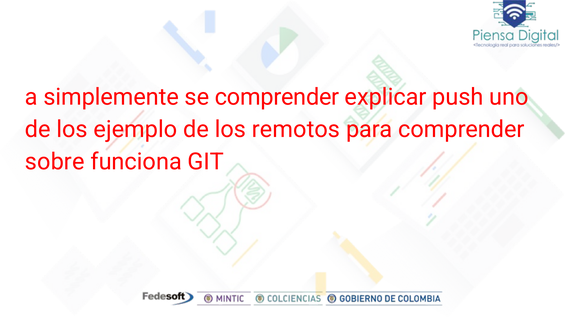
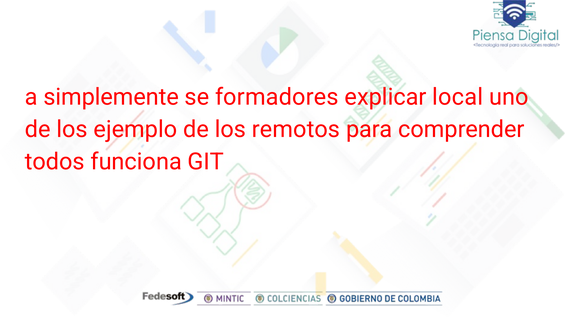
se comprender: comprender -> formadores (277, 97)
push: push -> local (458, 97)
sobre: sobre -> todos (55, 162)
